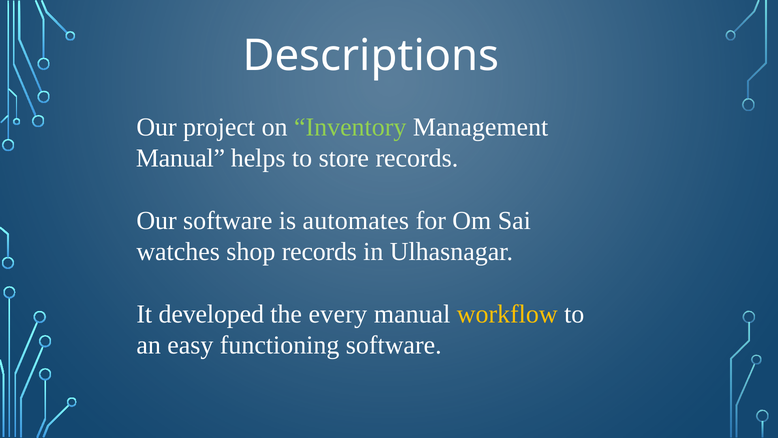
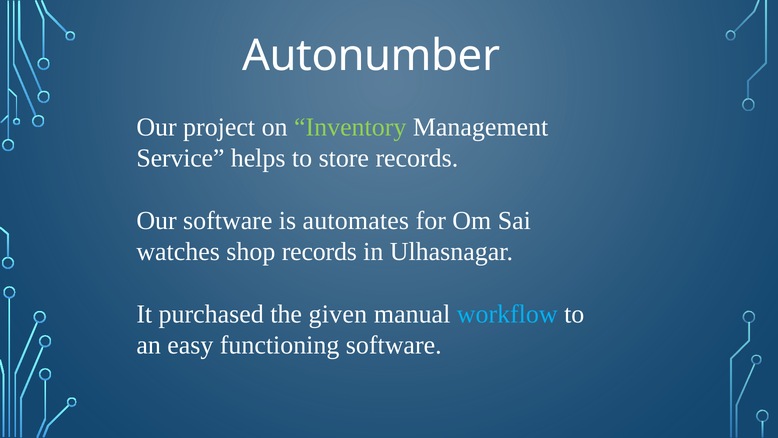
Descriptions: Descriptions -> Autonumber (371, 56)
Manual: Manual -> Service (180, 158)
developed: developed -> purchased (211, 314)
every: every -> given (338, 314)
workflow colour: yellow -> light blue (507, 314)
